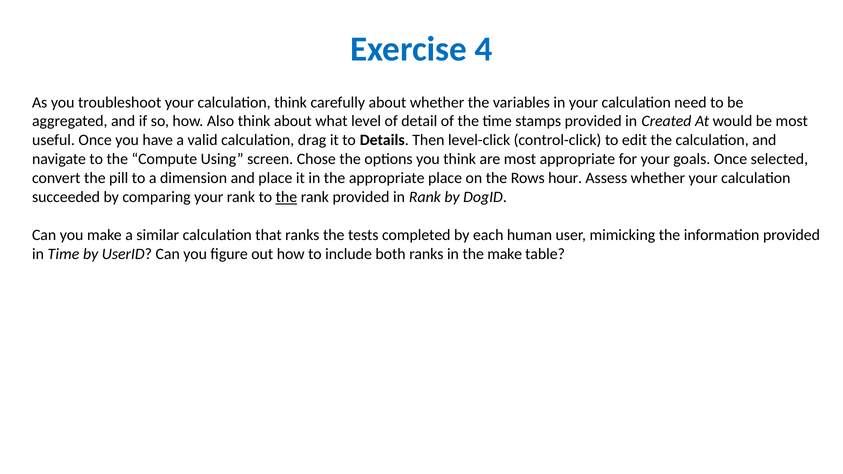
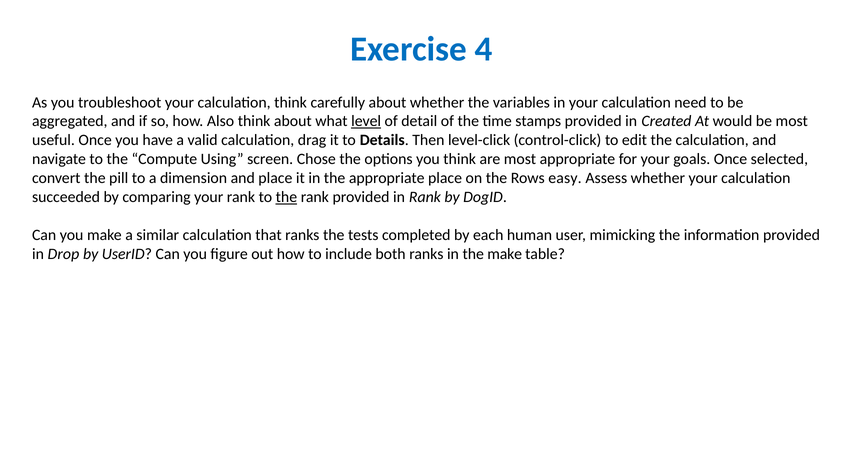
level underline: none -> present (366, 121)
hour: hour -> easy (565, 178)
in Time: Time -> Drop (63, 254)
